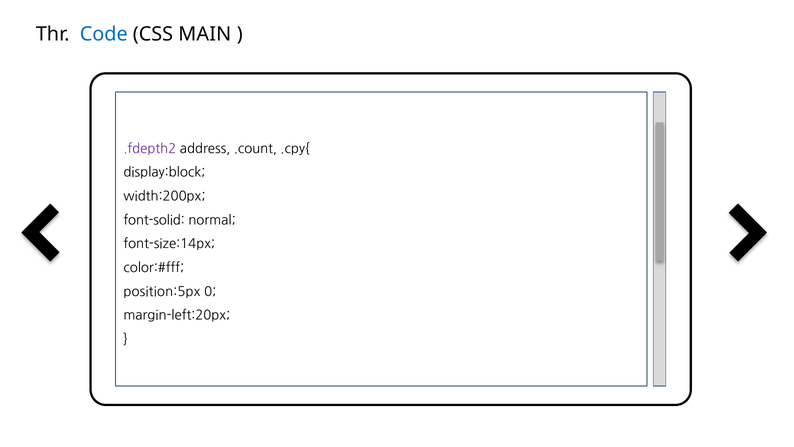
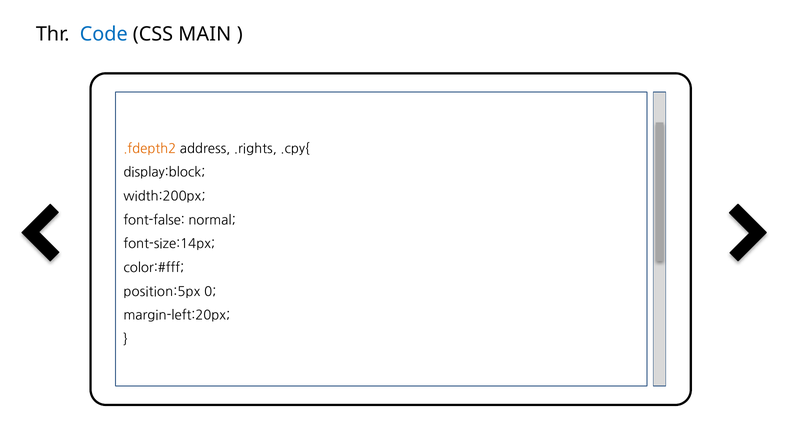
.fdepth2 colour: purple -> orange (150, 149)
.count: .count -> .rights (255, 149)
font-solid: font-solid -> font-false (154, 220)
